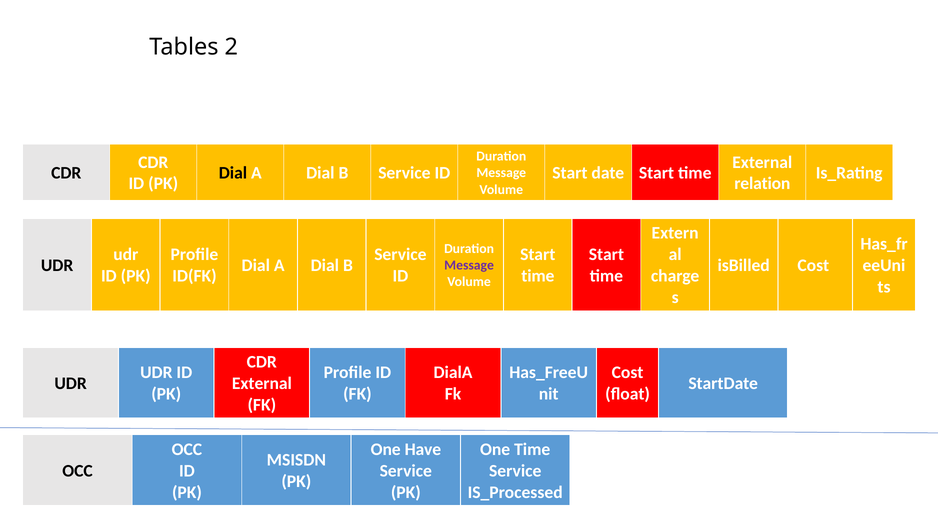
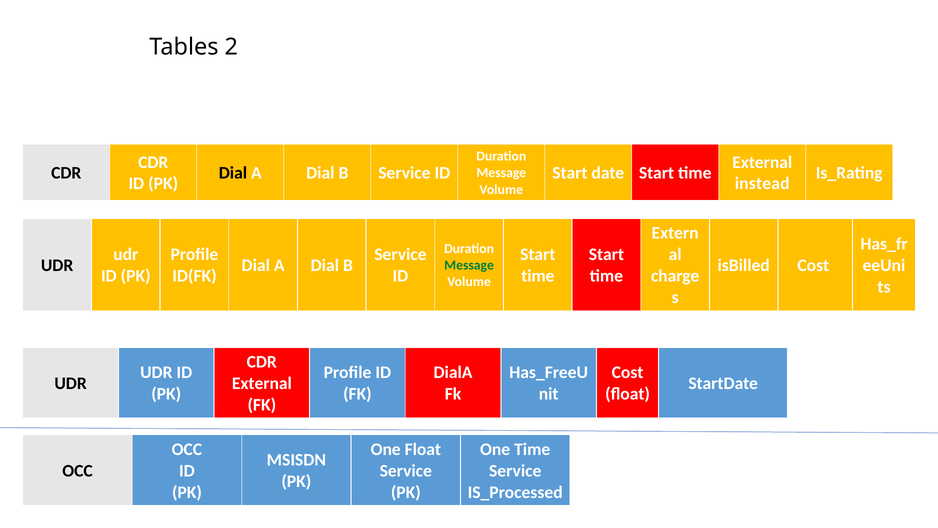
relation: relation -> instead (762, 184)
Message colour: purple -> green (469, 265)
One Have: Have -> Float (423, 449)
